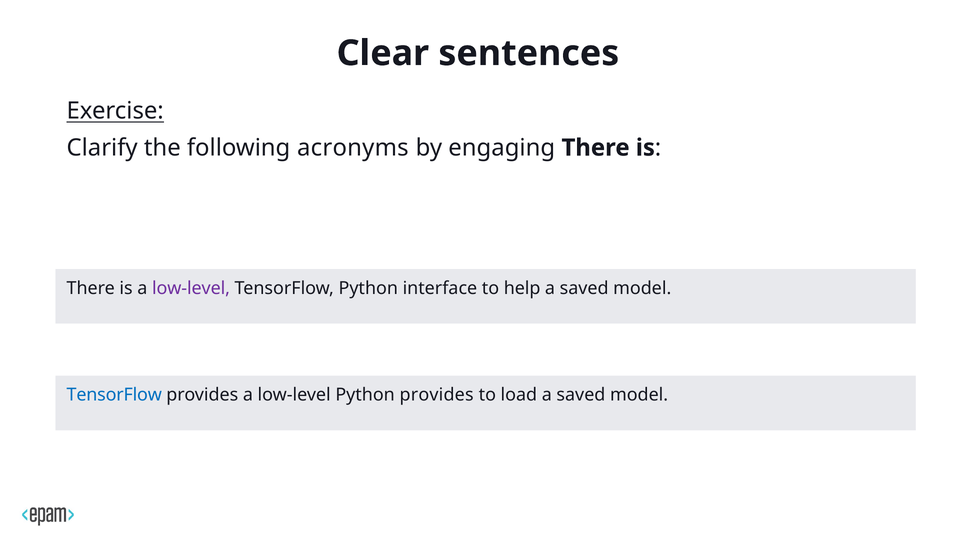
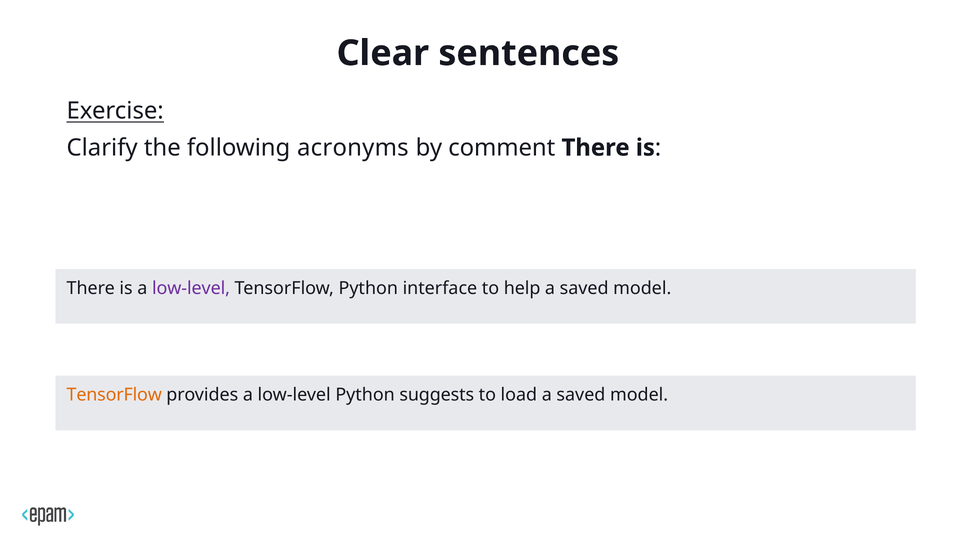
engaging: engaging -> comment (502, 148)
TensorFlow colour: blue -> orange (114, 395)
Python provides: provides -> suggests (437, 395)
